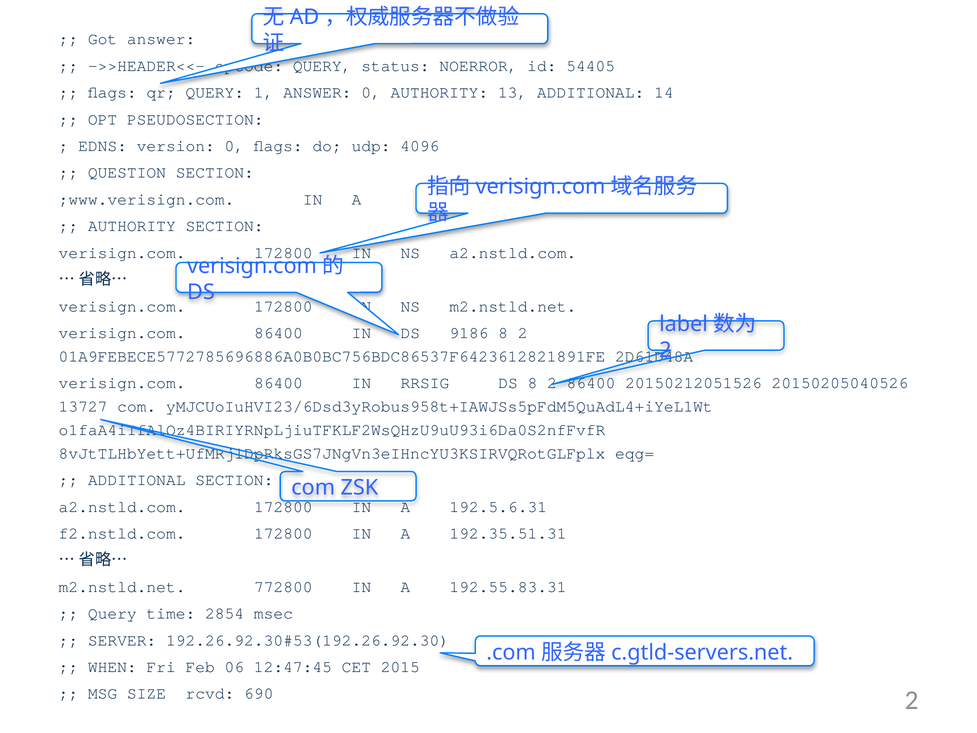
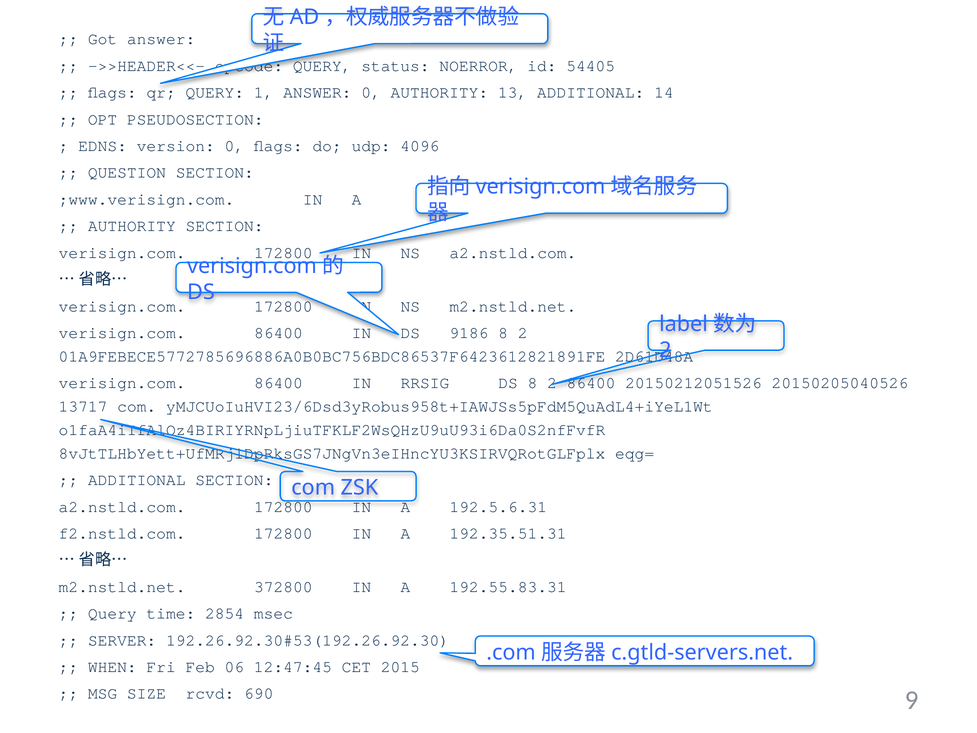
13727: 13727 -> 13717 (83, 406)
772800: 772800 -> 372800 (283, 587)
690 2: 2 -> 9 (912, 700)
